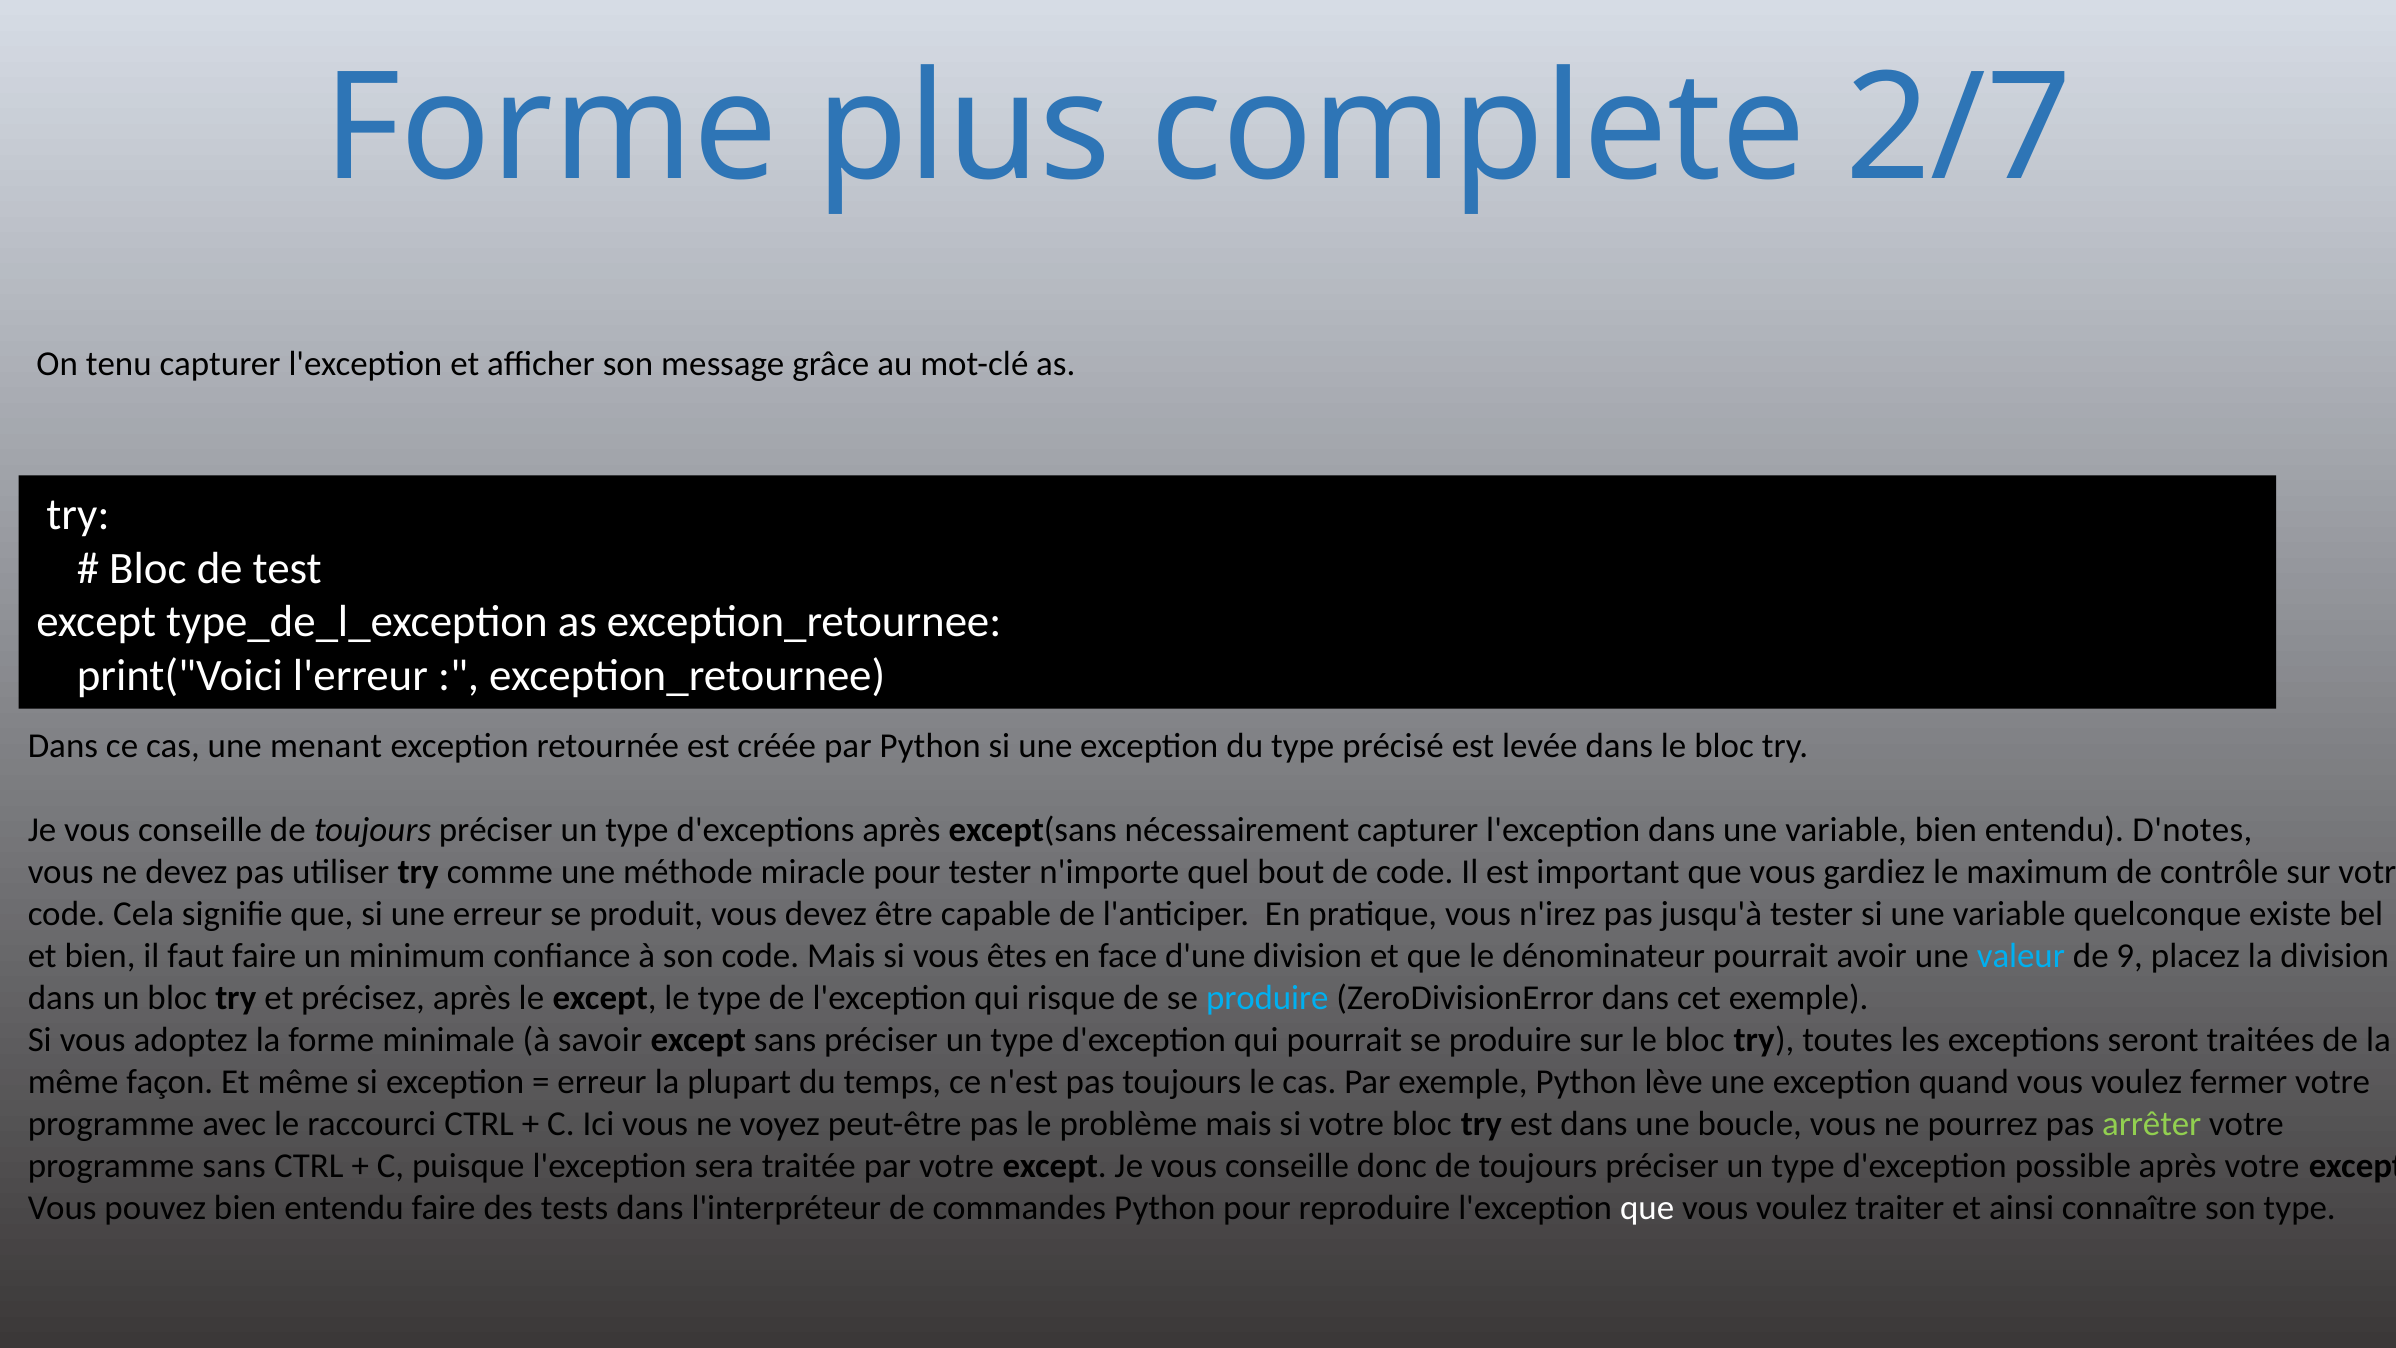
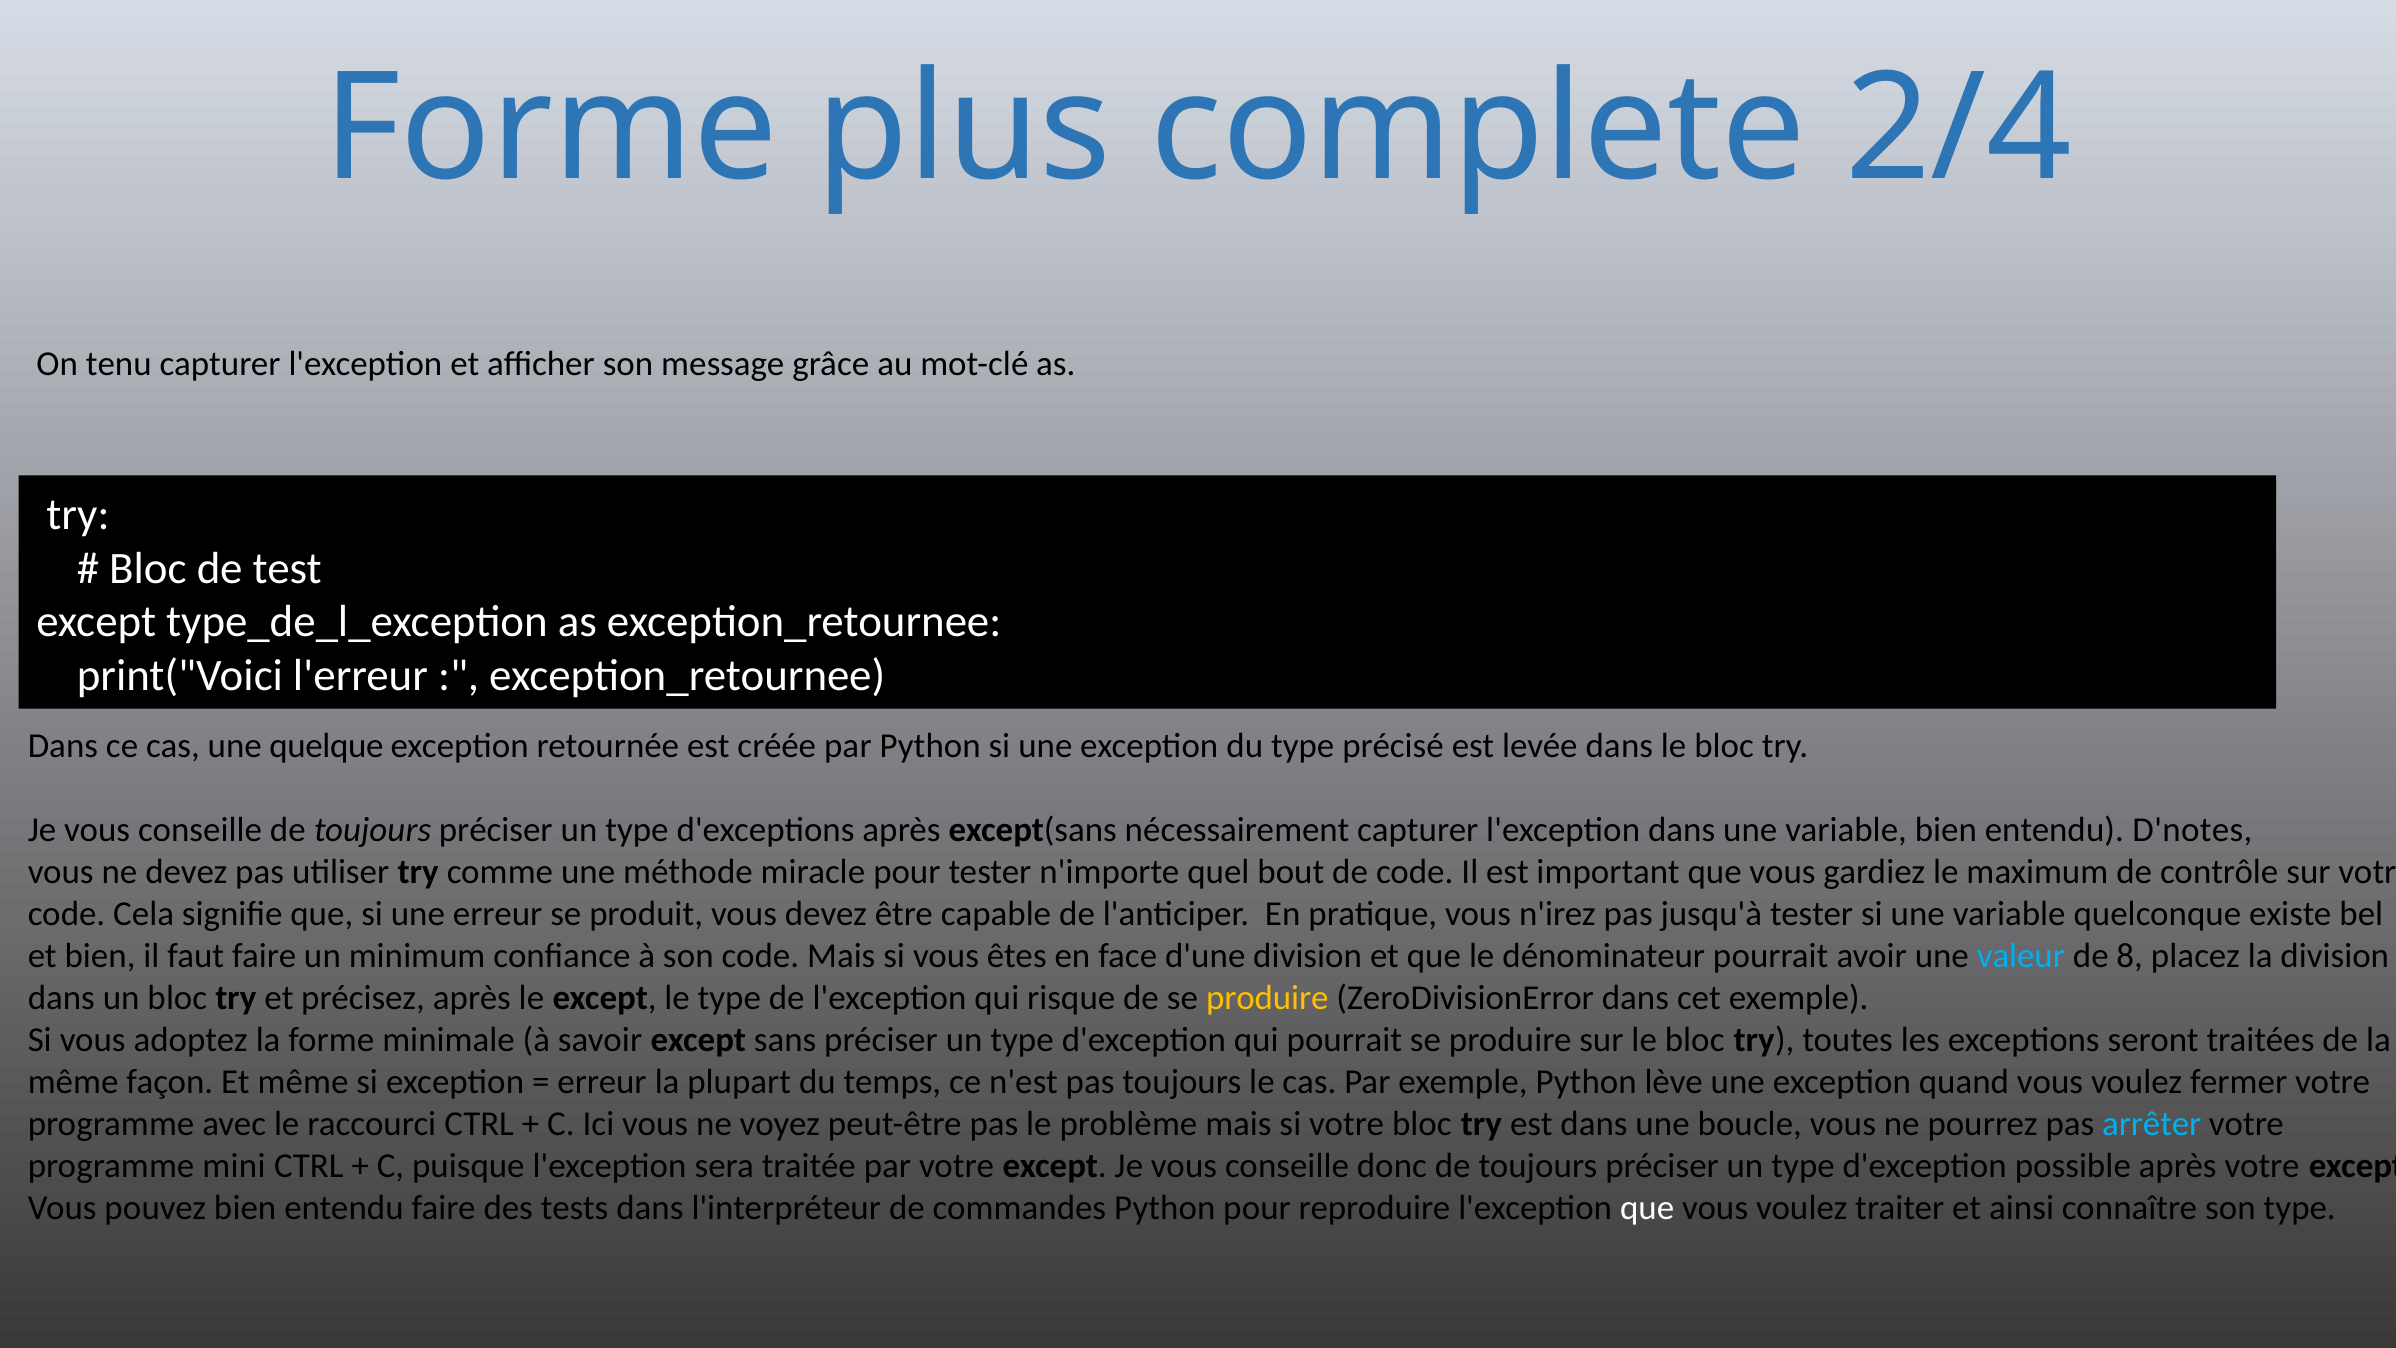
2/7: 2/7 -> 2/4 (1959, 129)
menant: menant -> quelque (326, 746)
9: 9 -> 8 (2130, 956)
produire colour: light blue -> yellow (1267, 998)
arrêter colour: light green -> light blue (2152, 1124)
programme sans: sans -> mini (234, 1165)
